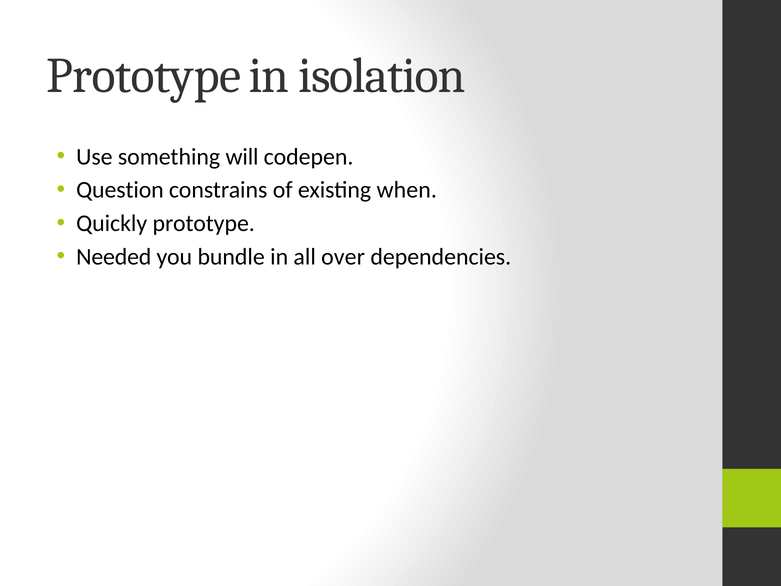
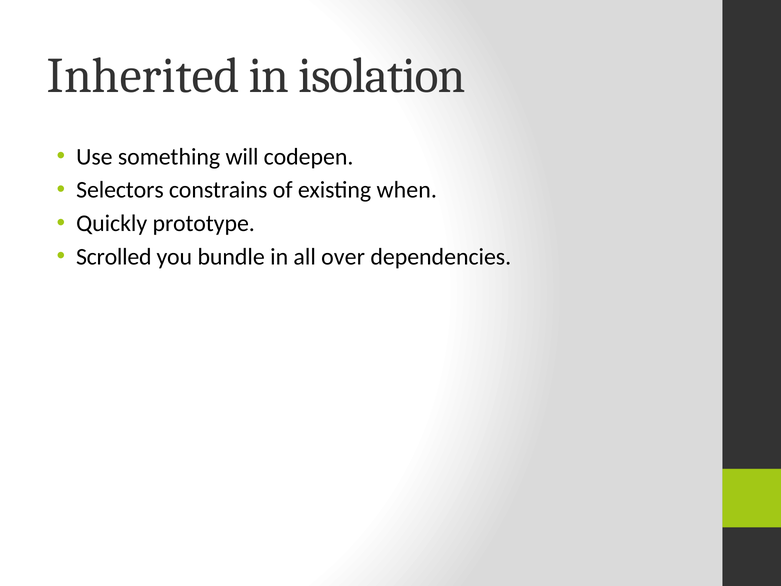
Prototype: Prototype -> Inherited (143, 76)
Question: Question -> Selectors (120, 190)
Needed: Needed -> Scrolled (114, 257)
